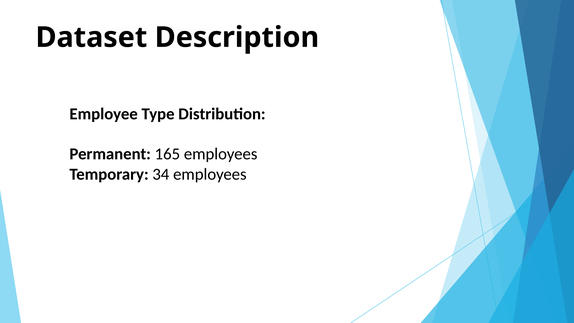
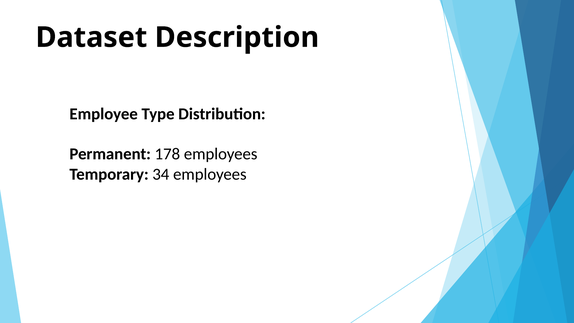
165: 165 -> 178 (167, 154)
